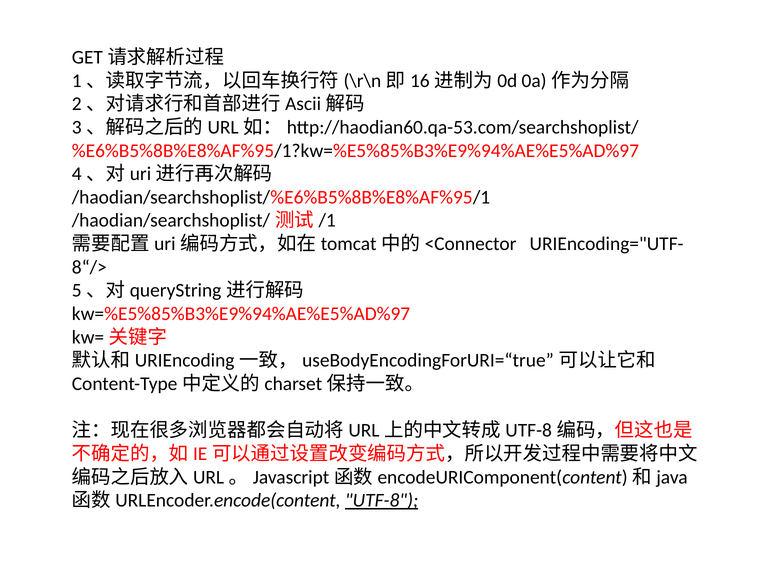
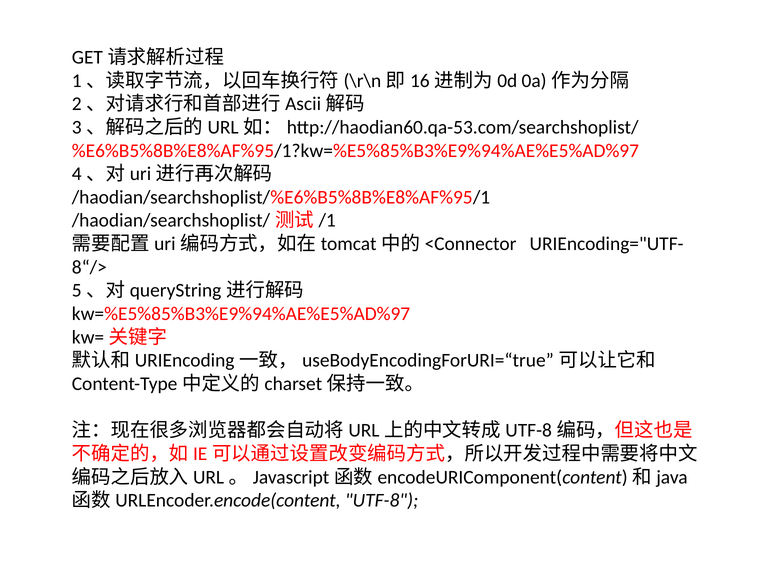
UTF-8 underline: present -> none (382, 500)
